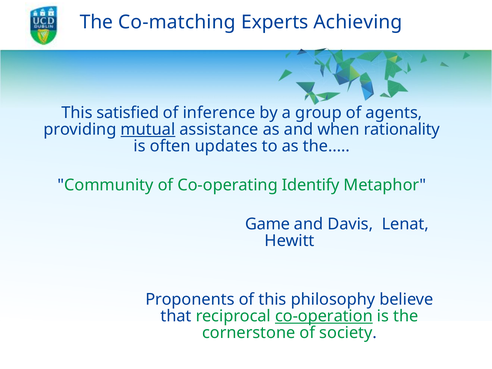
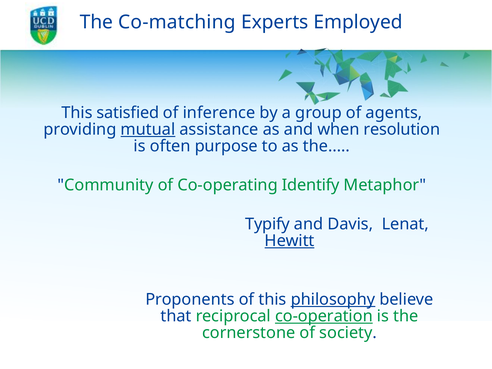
Achieving: Achieving -> Employed (358, 22)
rationality: rationality -> resolution (402, 129)
updates: updates -> purpose (226, 146)
Game: Game -> Typify (268, 224)
Hewitt underline: none -> present (290, 241)
philosophy underline: none -> present (333, 300)
